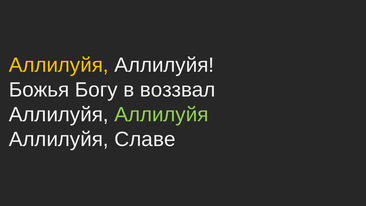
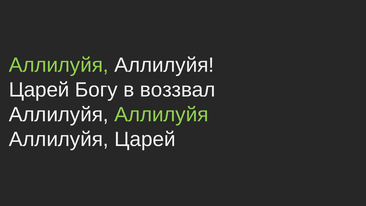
Аллилуйя colour: yellow -> light green (59, 65)
Божья: Божья -> Царей (39, 90)
Славе: Славе -> Царей (145, 139)
